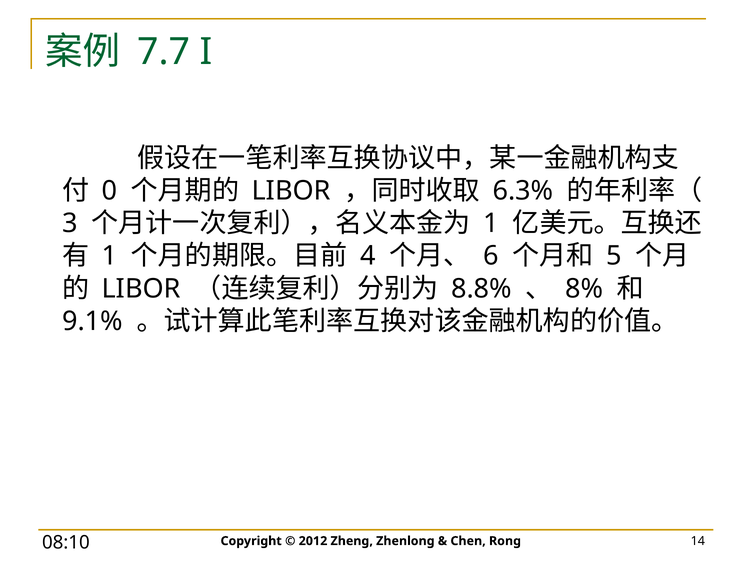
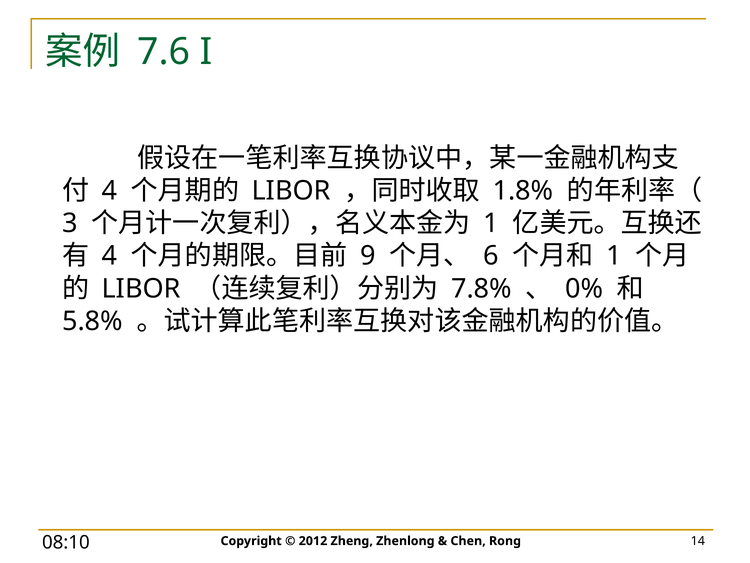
7.7: 7.7 -> 7.6 (164, 52)
0: 0 -> 4 (110, 191)
6.3%: 6.3% -> 1.8% (523, 191)
1: 1 -> 4 (110, 256)
4: 4 -> 9 (368, 256)
5: 5 -> 1 (614, 256)
8.8%: 8.8% -> 7.8% (481, 288)
8%: 8% -> 0% (584, 288)
9.1%: 9.1% -> 5.8% (93, 321)
